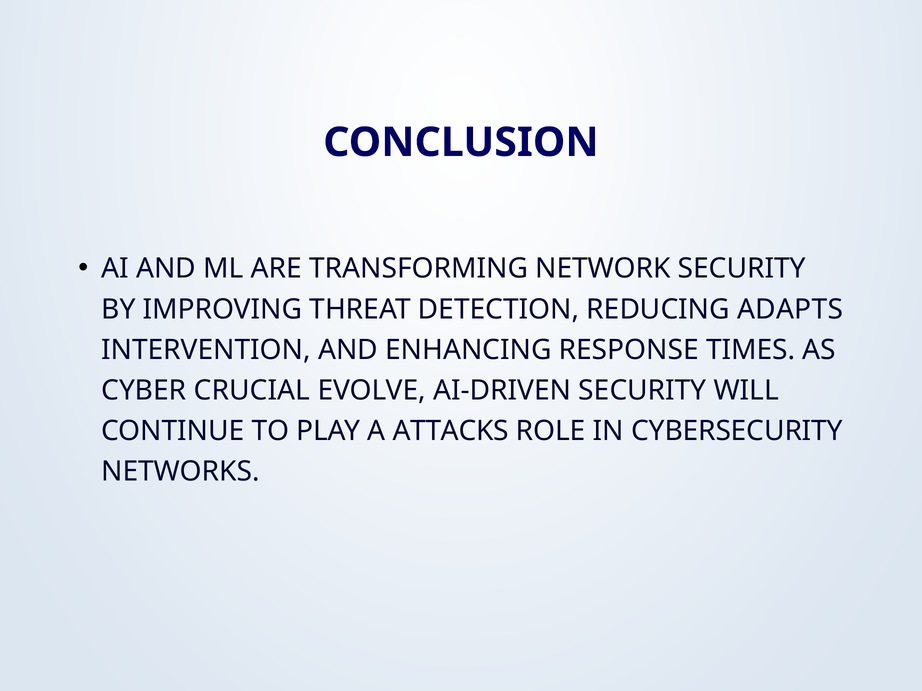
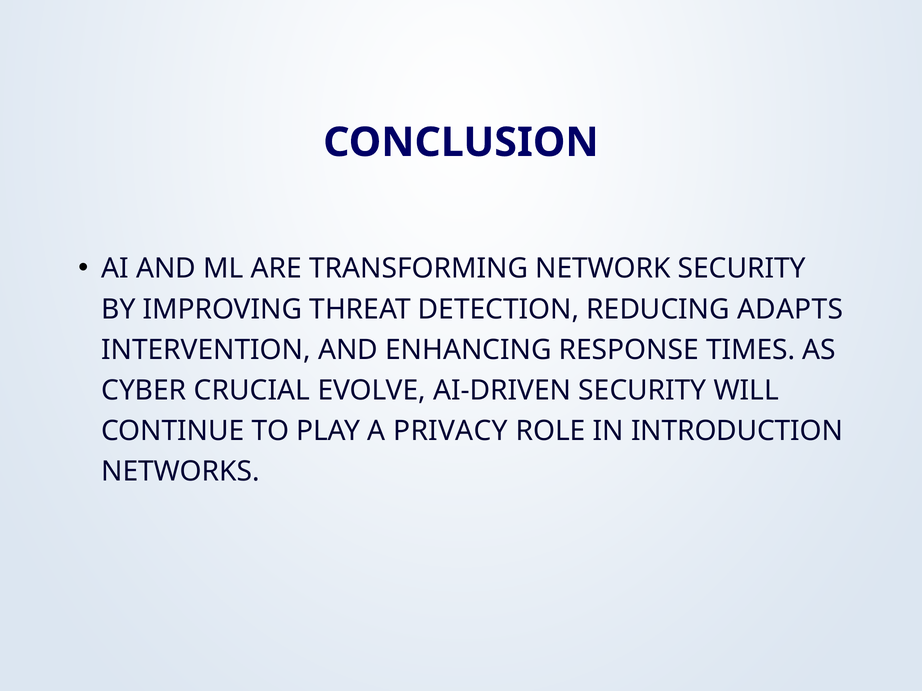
ATTACKS: ATTACKS -> PRIVACY (450, 431)
CYBERSECURITY: CYBERSECURITY -> INTRODUCTION (737, 431)
